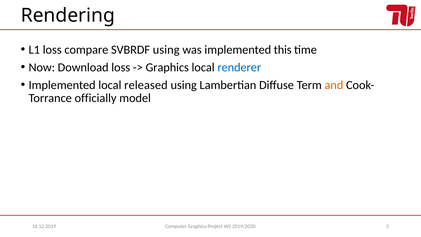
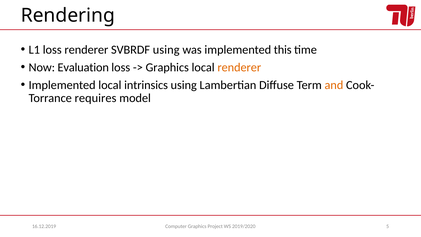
loss compare: compare -> renderer (86, 50)
Download: Download -> Evaluation (83, 67)
renderer colour: blue -> orange (239, 67)
released: released -> intrinsics (146, 85)
officially: officially -> requires (96, 98)
